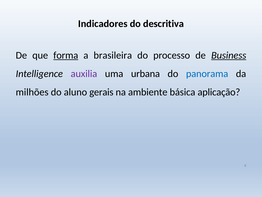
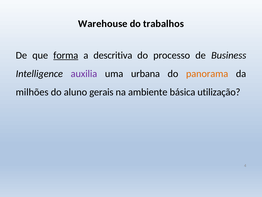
Indicadores: Indicadores -> Warehouse (103, 24)
descritiva: descritiva -> trabalhos (164, 24)
brasileira: brasileira -> descritiva (113, 55)
Business underline: present -> none (229, 55)
panorama colour: blue -> orange (207, 73)
aplicação: aplicação -> utilização (219, 92)
